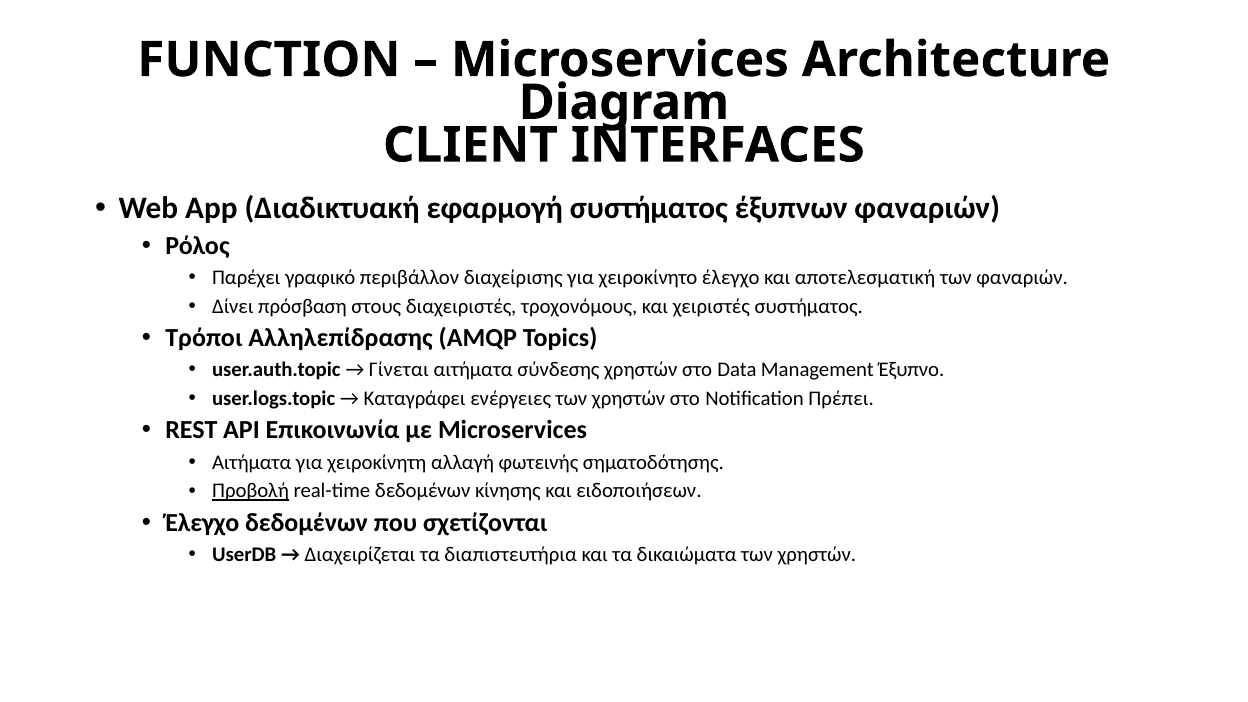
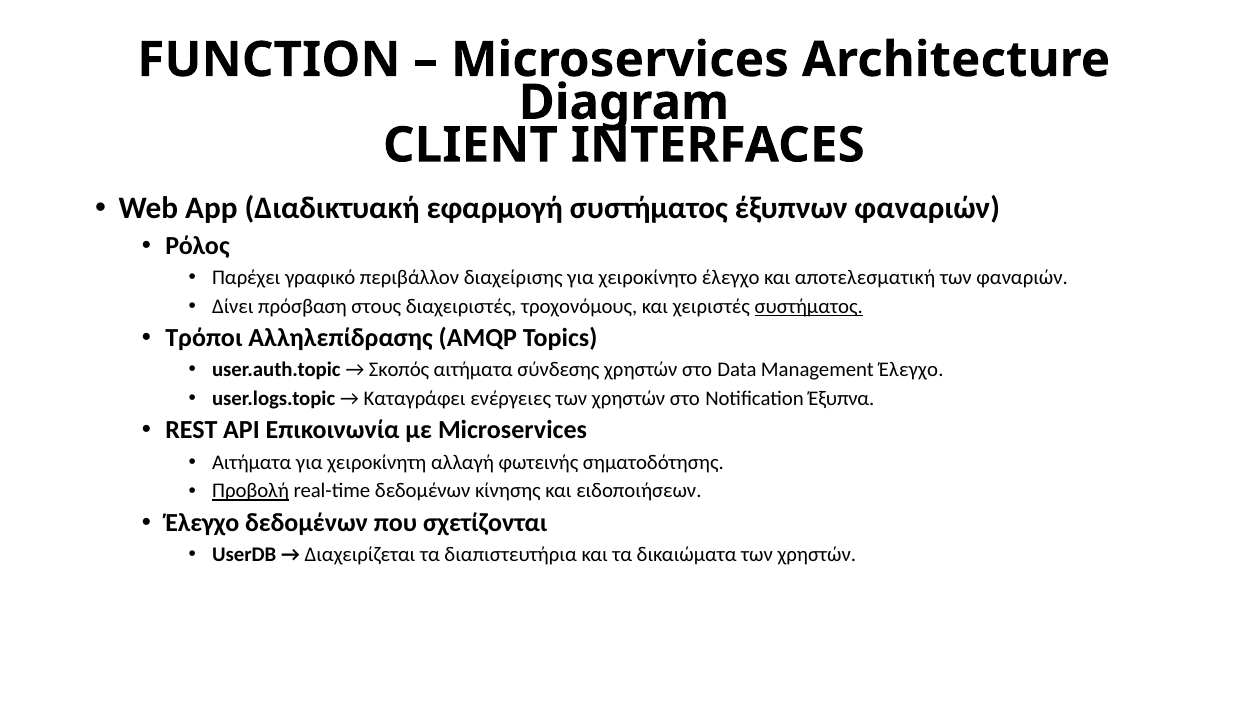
συστήματος underline: none -> present (809, 306)
Γίνεται: Γίνεται -> Σκοπός (399, 370)
Management Έξυπνο: Έξυπνο -> Έλεγχο (911, 370)
Πρέπει: Πρέπει -> Έξυπνα (841, 399)
